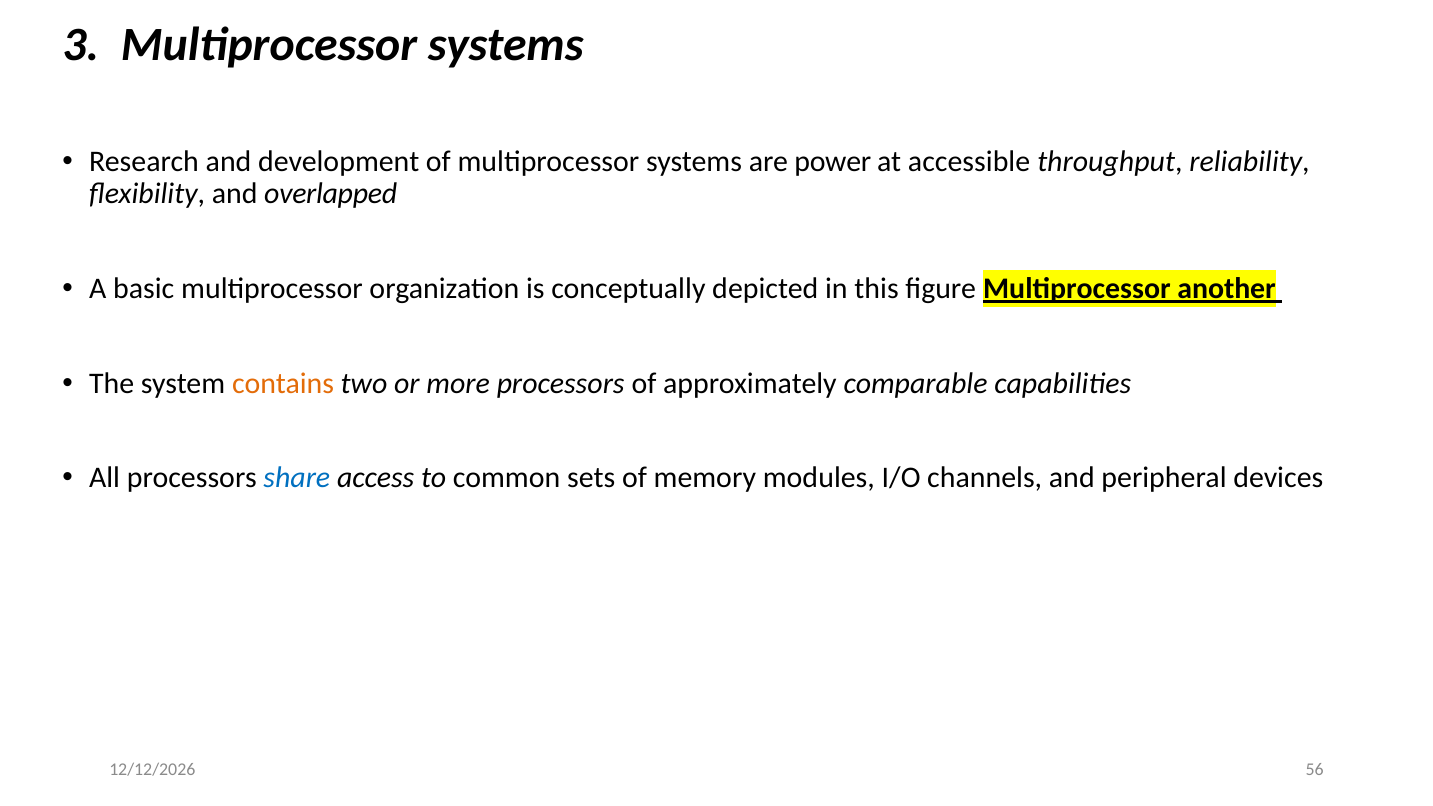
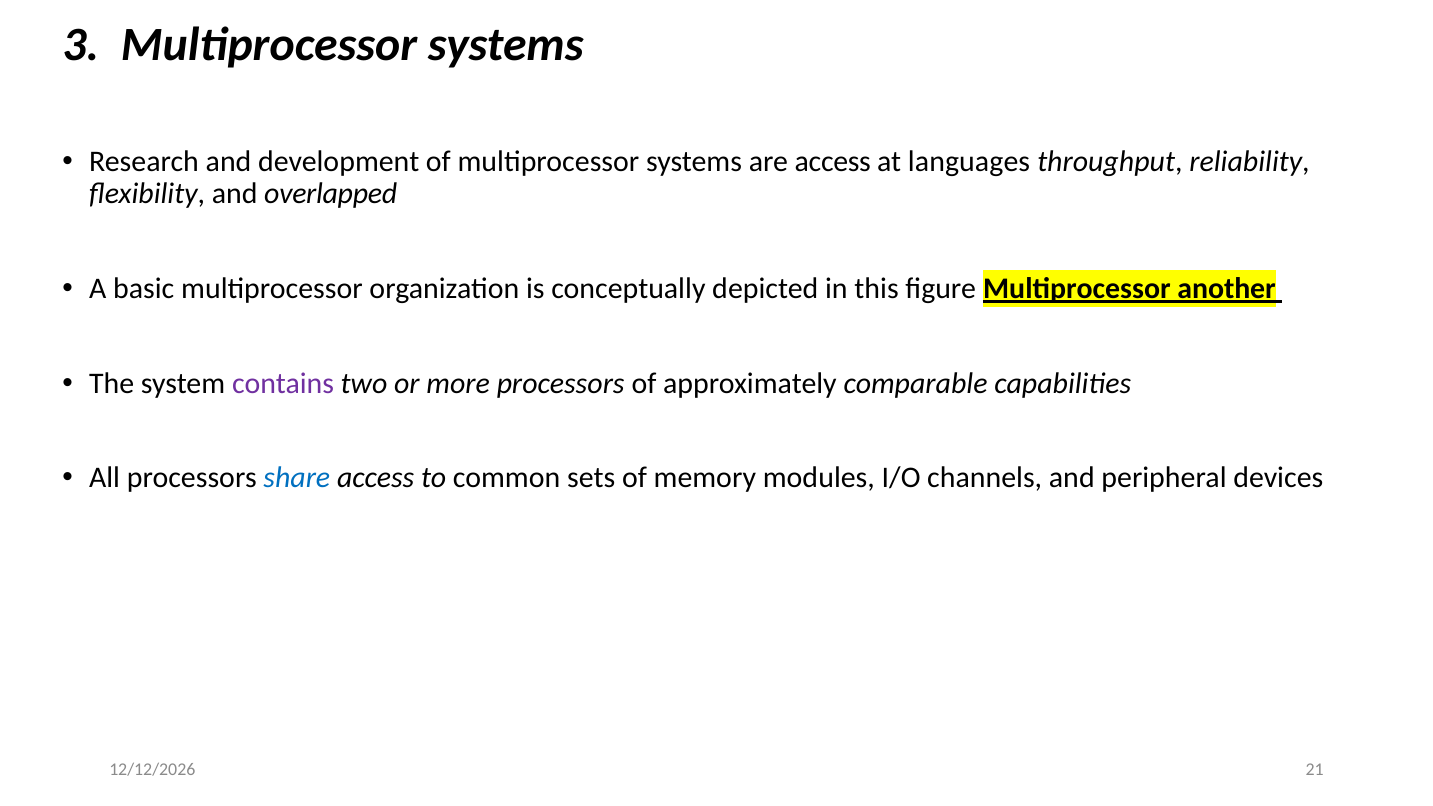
are power: power -> access (833, 162)
accessible: accessible -> languages (969, 162)
contains colour: orange -> purple (283, 384)
56: 56 -> 21 (1315, 770)
